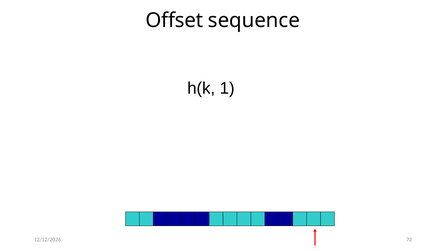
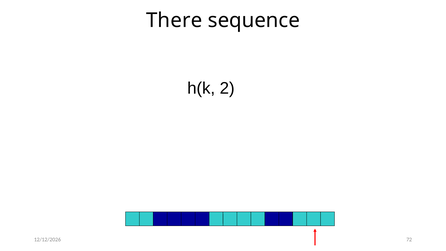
Offset: Offset -> There (174, 20)
1: 1 -> 2 (227, 88)
